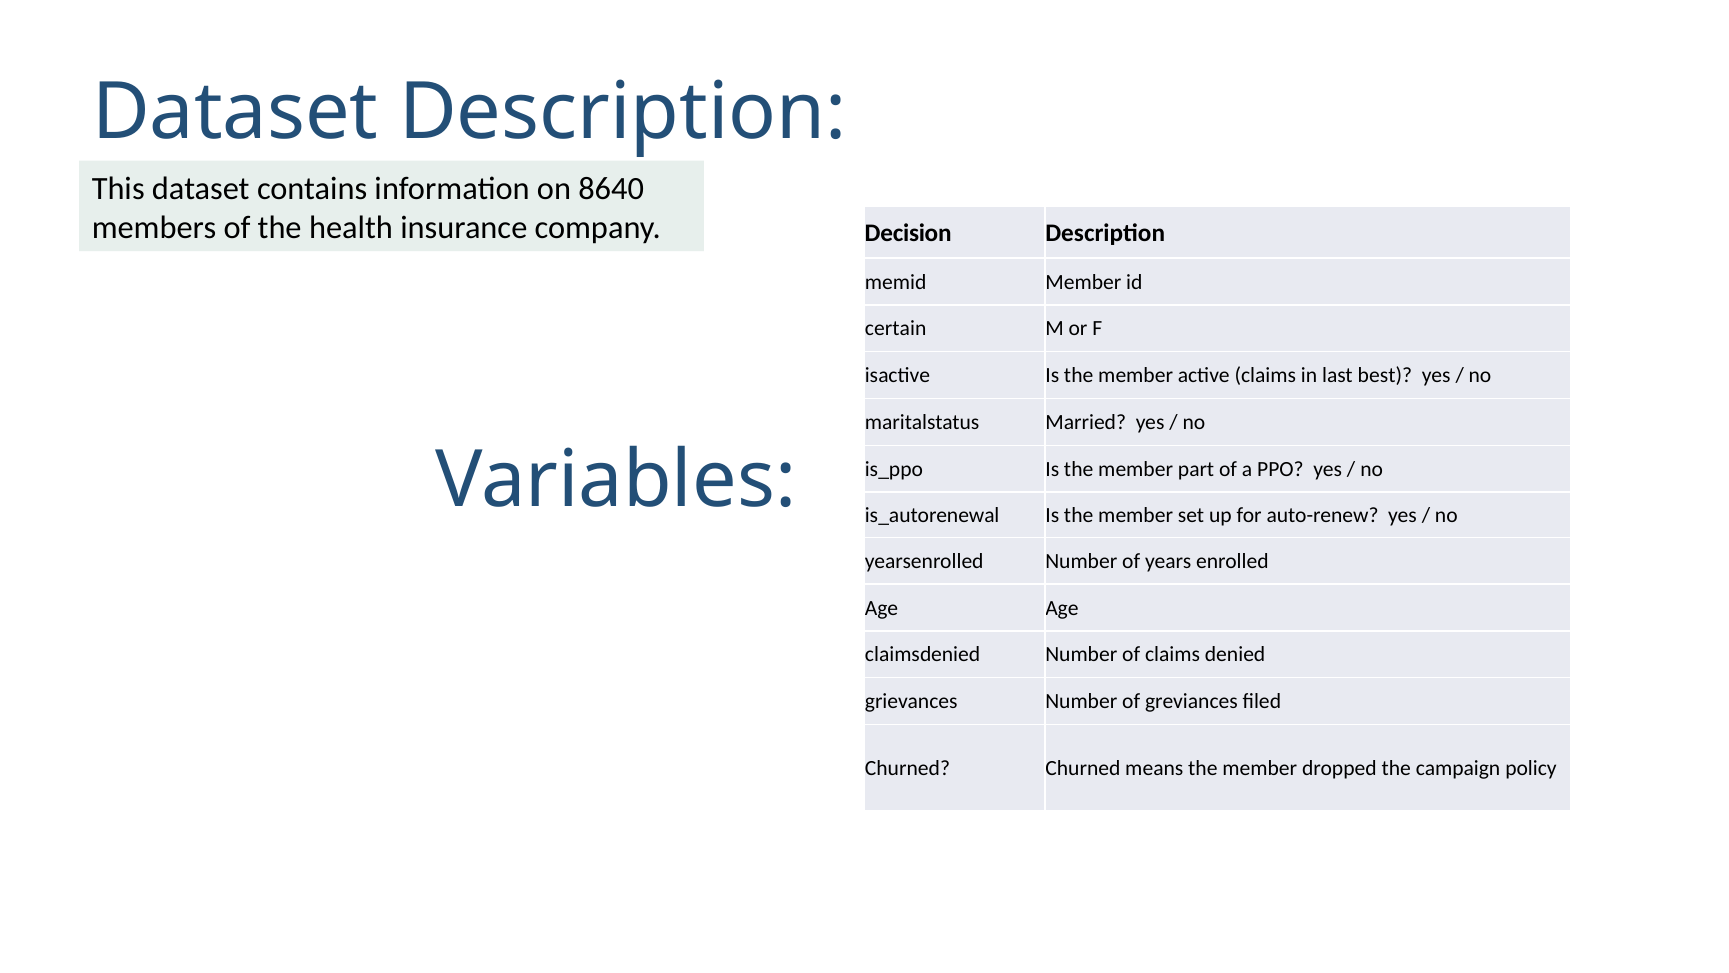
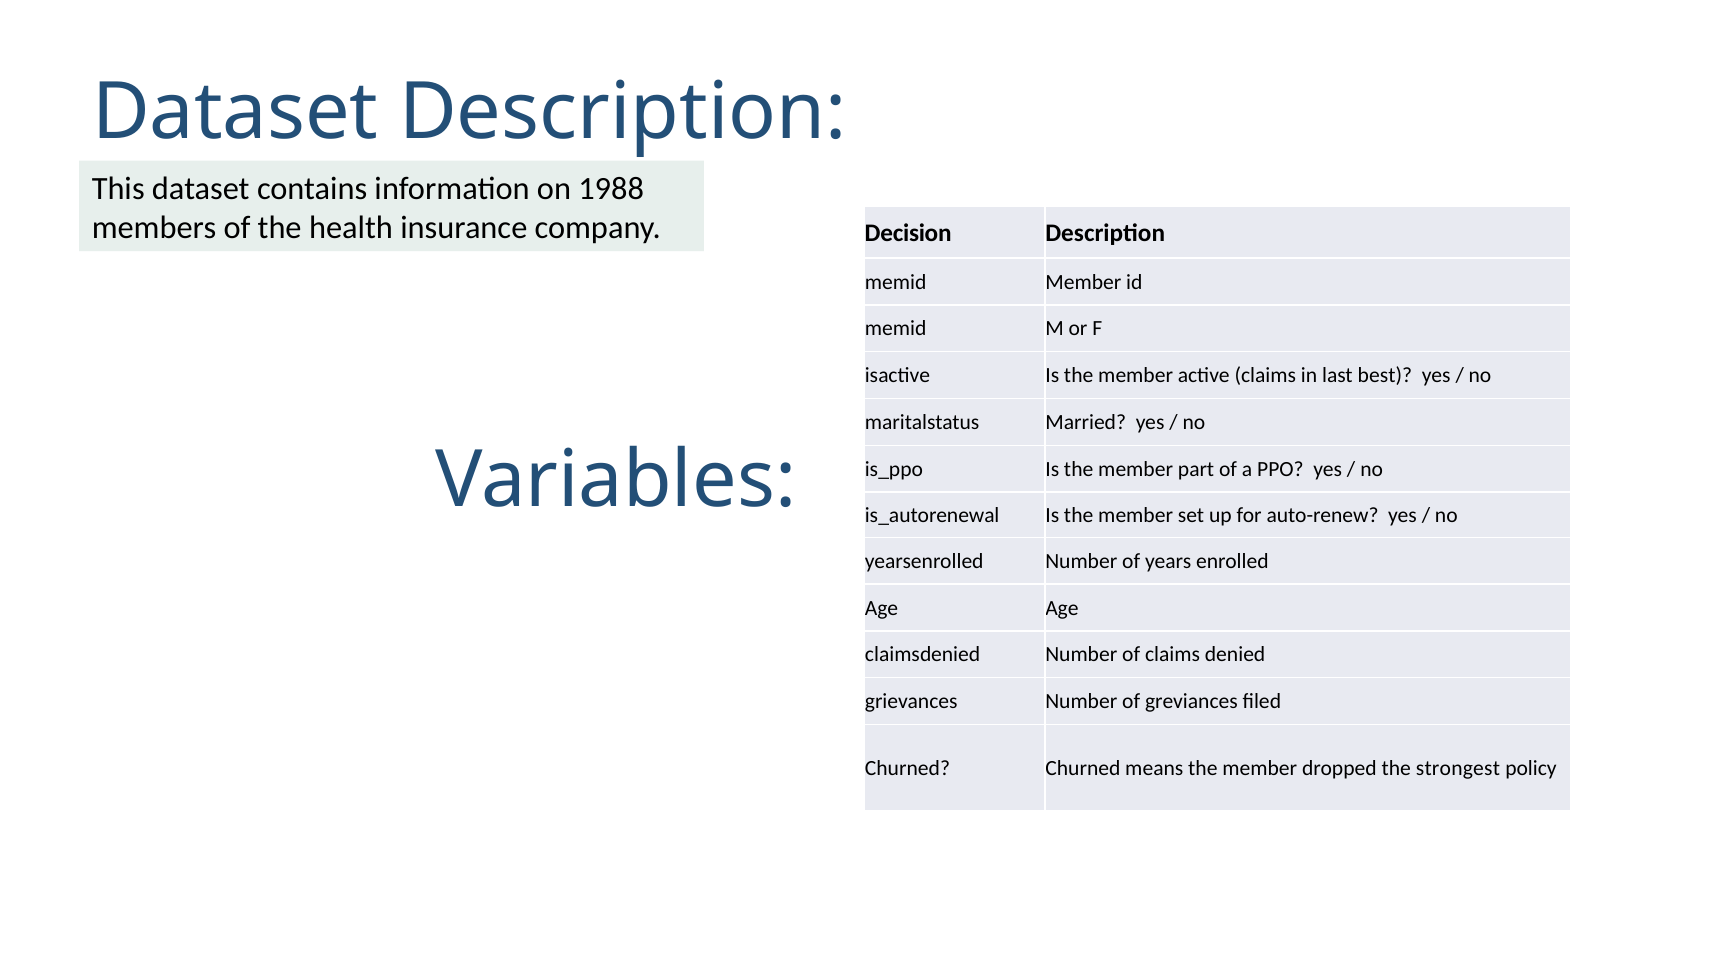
8640: 8640 -> 1988 (611, 189)
certain: certain -> memid (896, 329)
campaign: campaign -> strongest (1458, 768)
